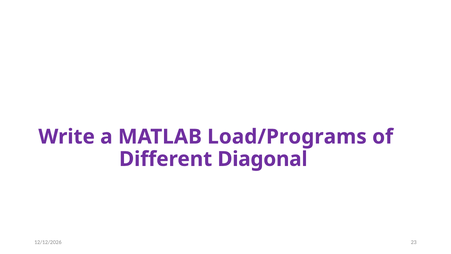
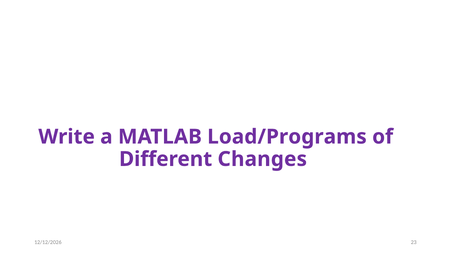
Diagonal: Diagonal -> Changes (262, 159)
